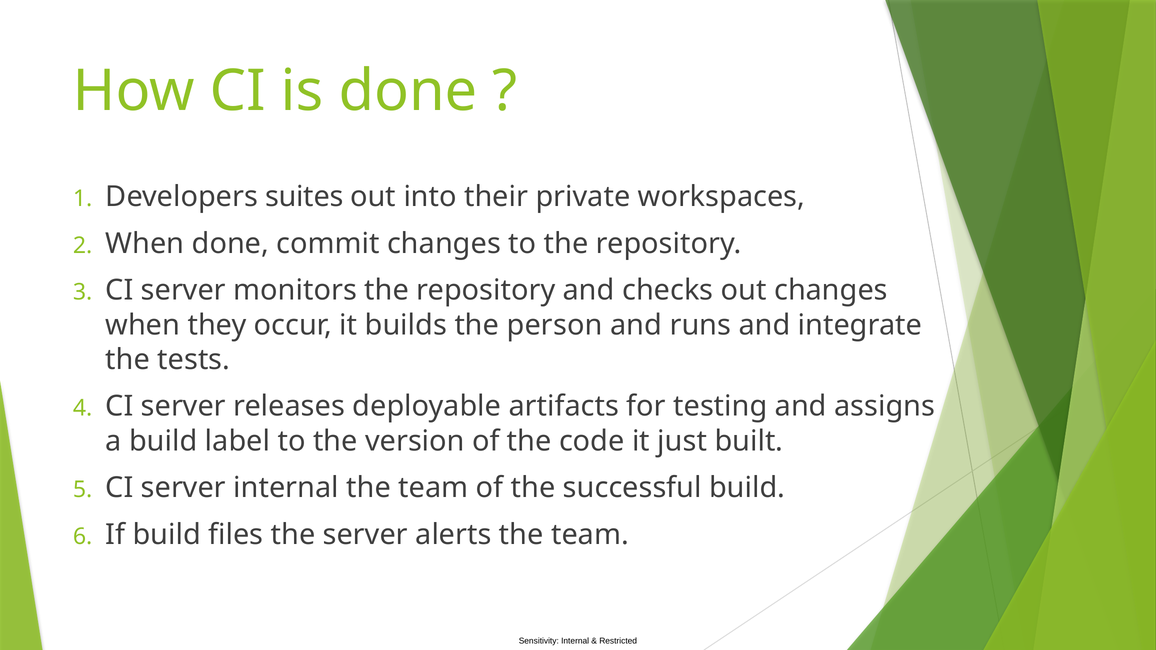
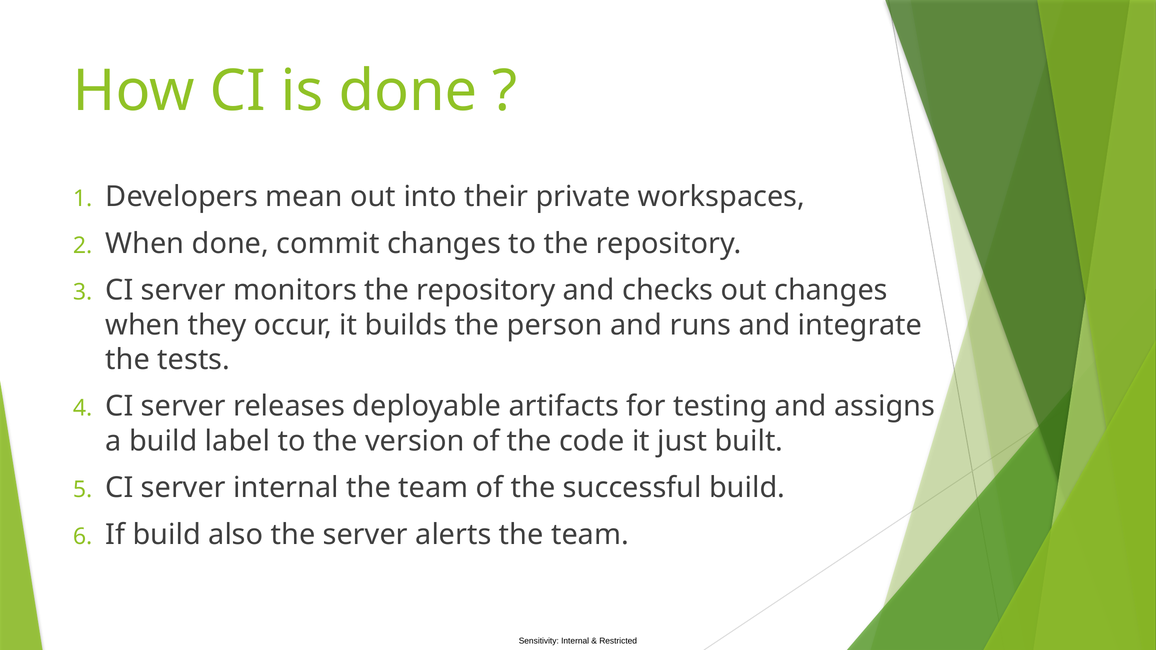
suites: suites -> mean (304, 197)
files: files -> also (236, 535)
